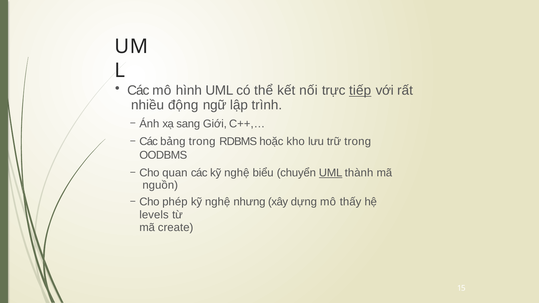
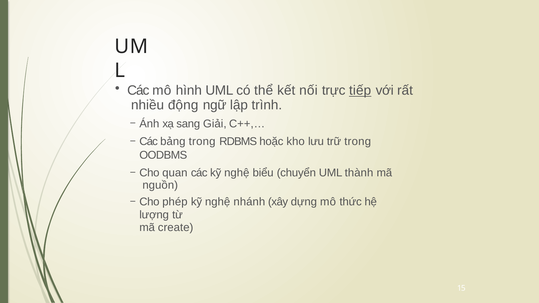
Giới: Giới -> Giải (215, 124)
UML underline: present -> none (331, 173)
nhưng: nhưng -> nhánh (249, 202)
thấy: thấy -> thức (351, 202)
levels: levels -> lượng (154, 215)
